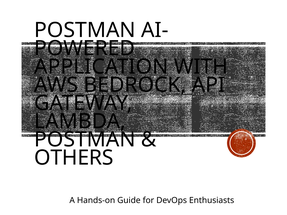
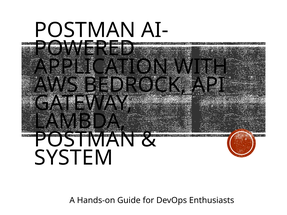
OTHERS: OTHERS -> SYSTEM (74, 158)
